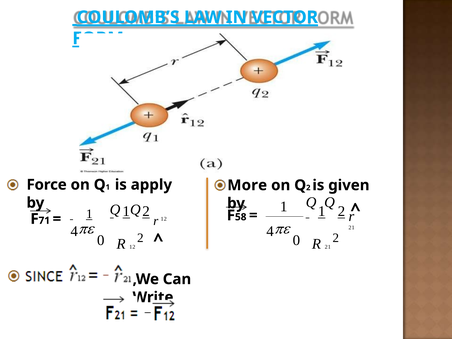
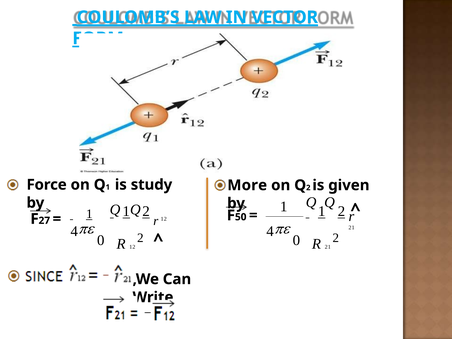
apply: apply -> study (151, 185)
58: 58 -> 50 (241, 217)
71: 71 -> 27 (44, 221)
